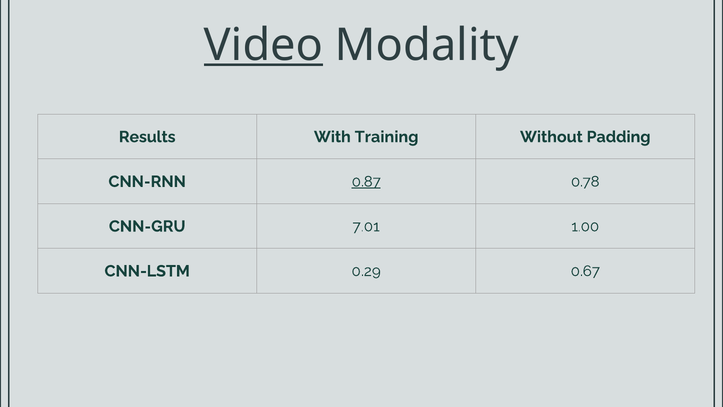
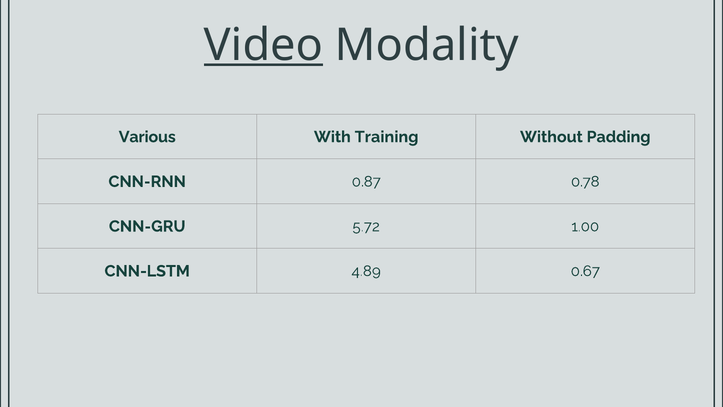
Results: Results -> Various (147, 137)
0.87 underline: present -> none (366, 181)
7.01: 7.01 -> 5.72 (366, 226)
0.29: 0.29 -> 4.89 (366, 271)
